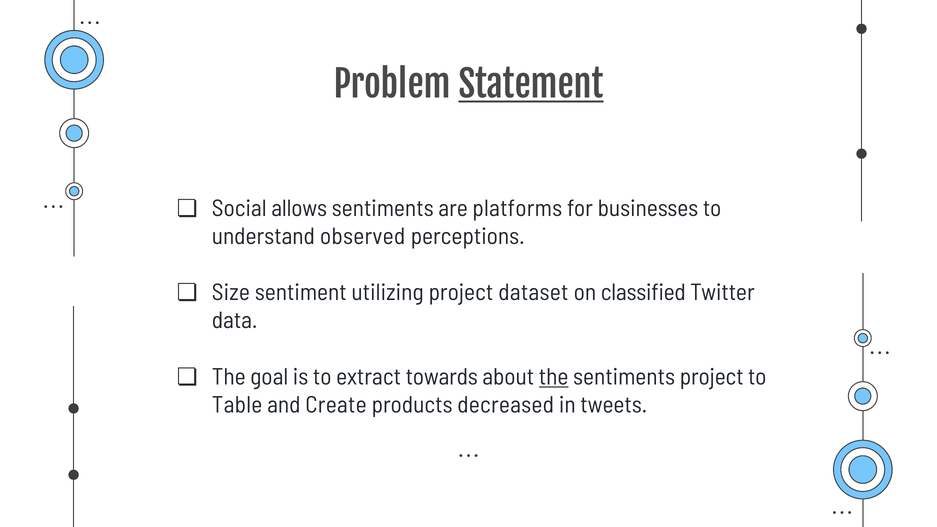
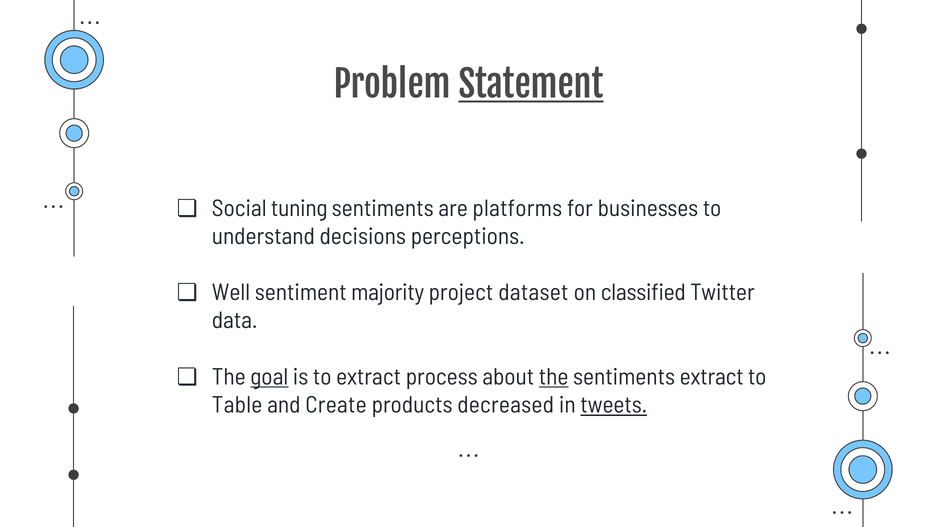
allows: allows -> tuning (299, 208)
observed: observed -> decisions (363, 236)
Size: Size -> Well (231, 293)
utilizing: utilizing -> majority (388, 293)
goal underline: none -> present (269, 377)
towards: towards -> process (442, 377)
sentiments project: project -> extract (712, 377)
tweets underline: none -> present (614, 405)
